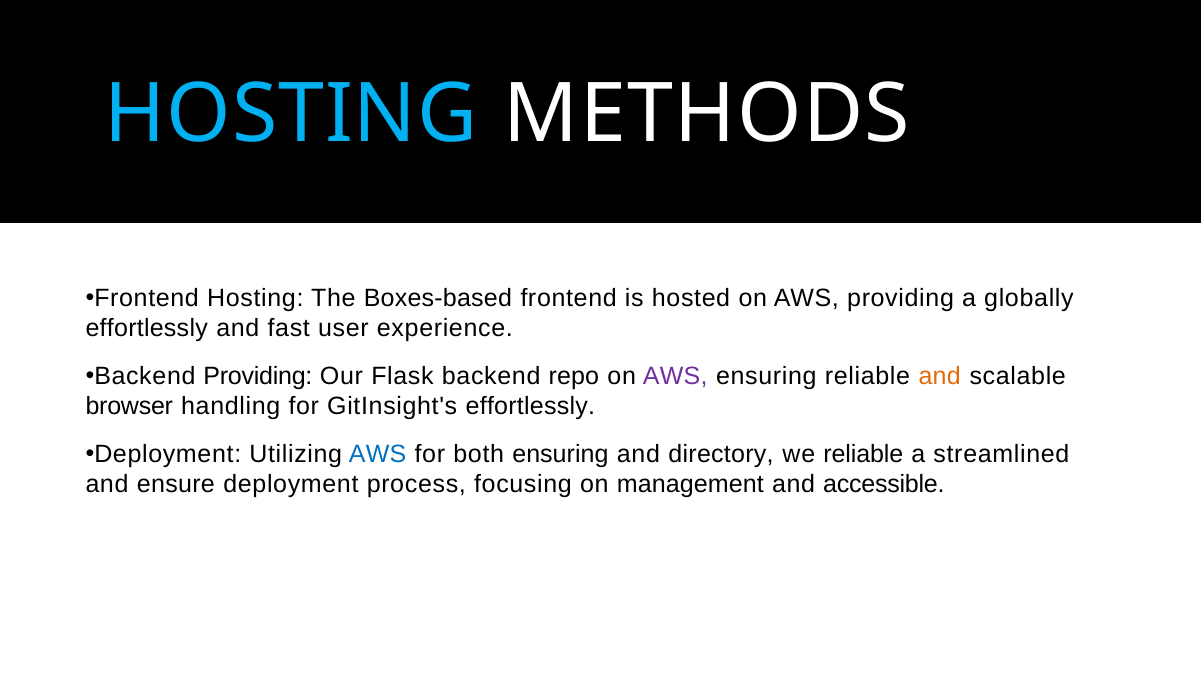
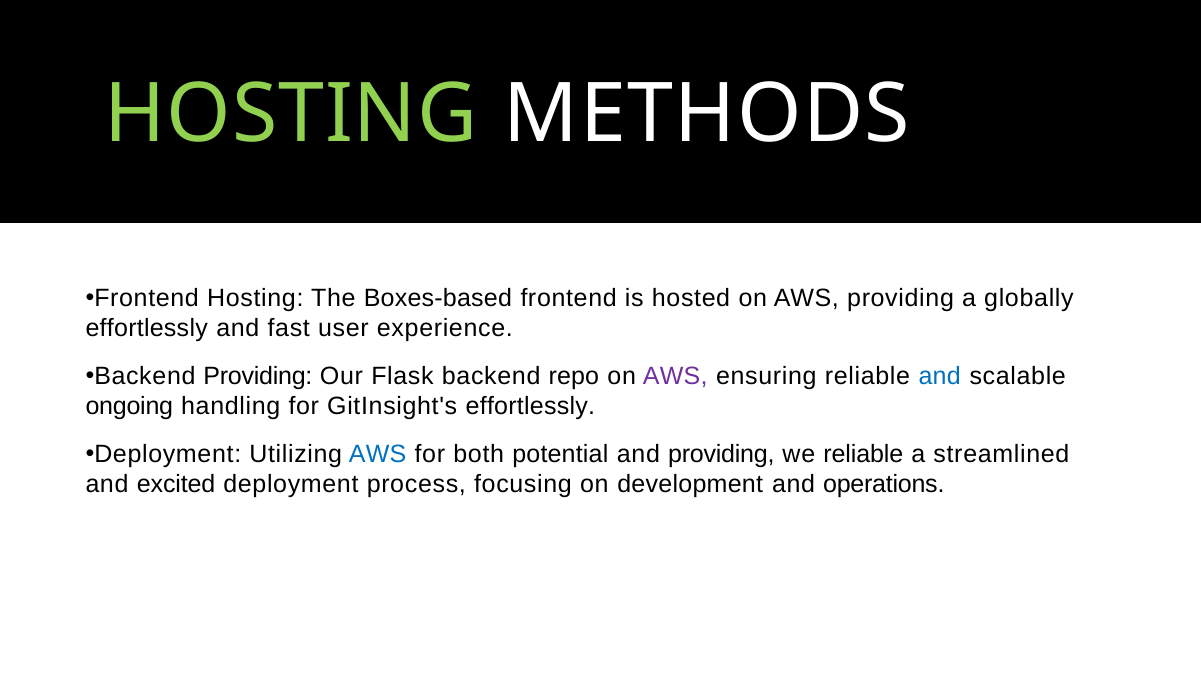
HOSTING colour: light blue -> light green (291, 115)
and colour: orange -> blue (940, 377)
browser: browser -> ongoing (129, 407)
both ensuring: ensuring -> potential (560, 455)
and directory: directory -> providing (721, 455)
ensure: ensure -> excited (176, 485)
management: management -> development (690, 485)
accessible: accessible -> operations (884, 485)
